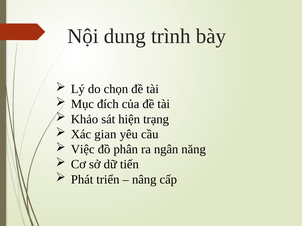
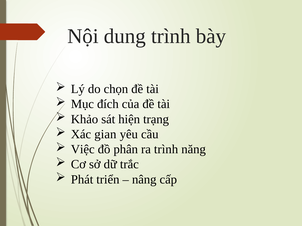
ra ngân: ngân -> trình (166, 150)
tiến: tiến -> trắc (129, 165)
